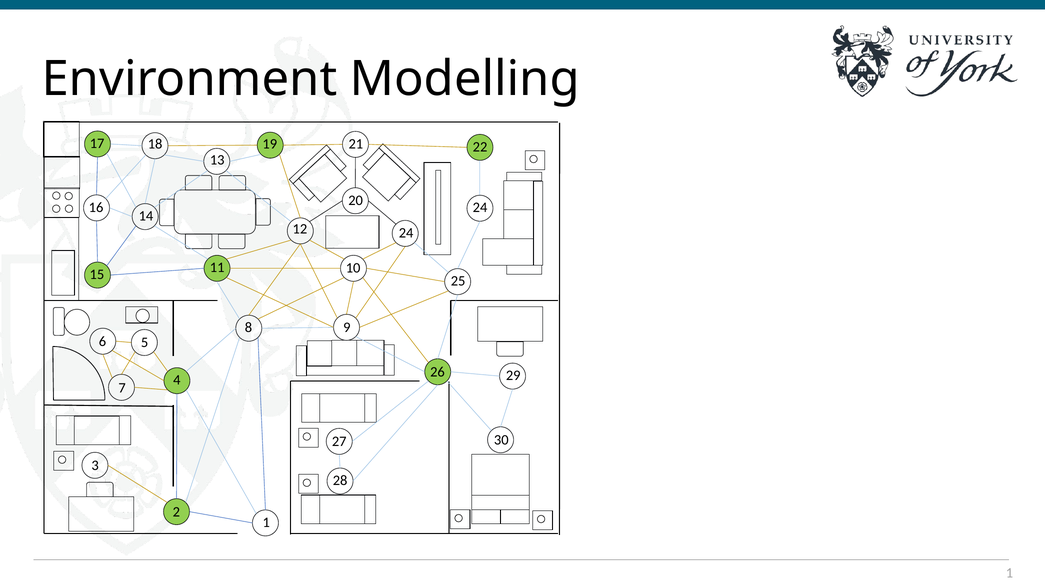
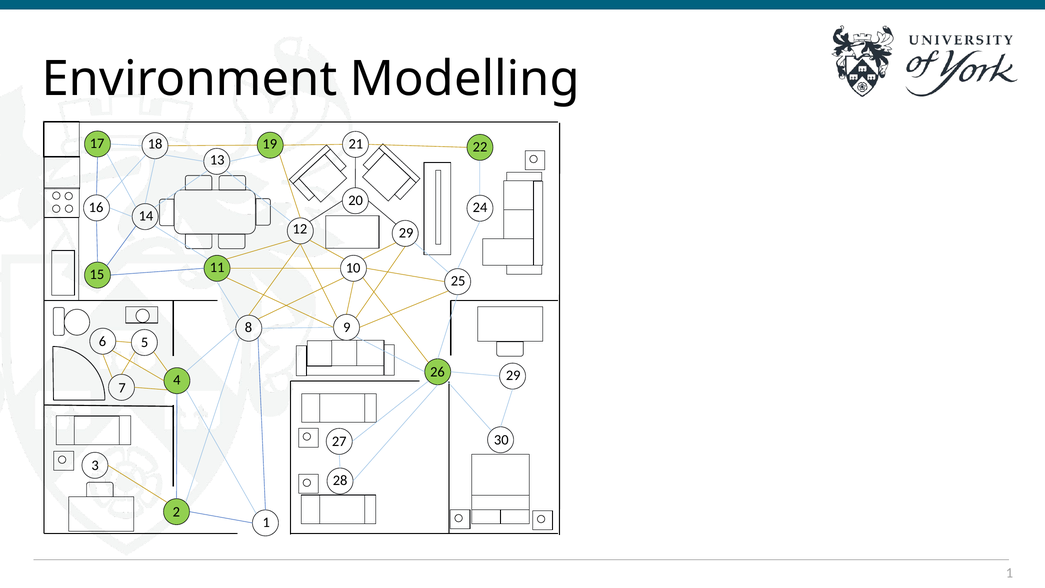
12 24: 24 -> 29 (406, 233)
